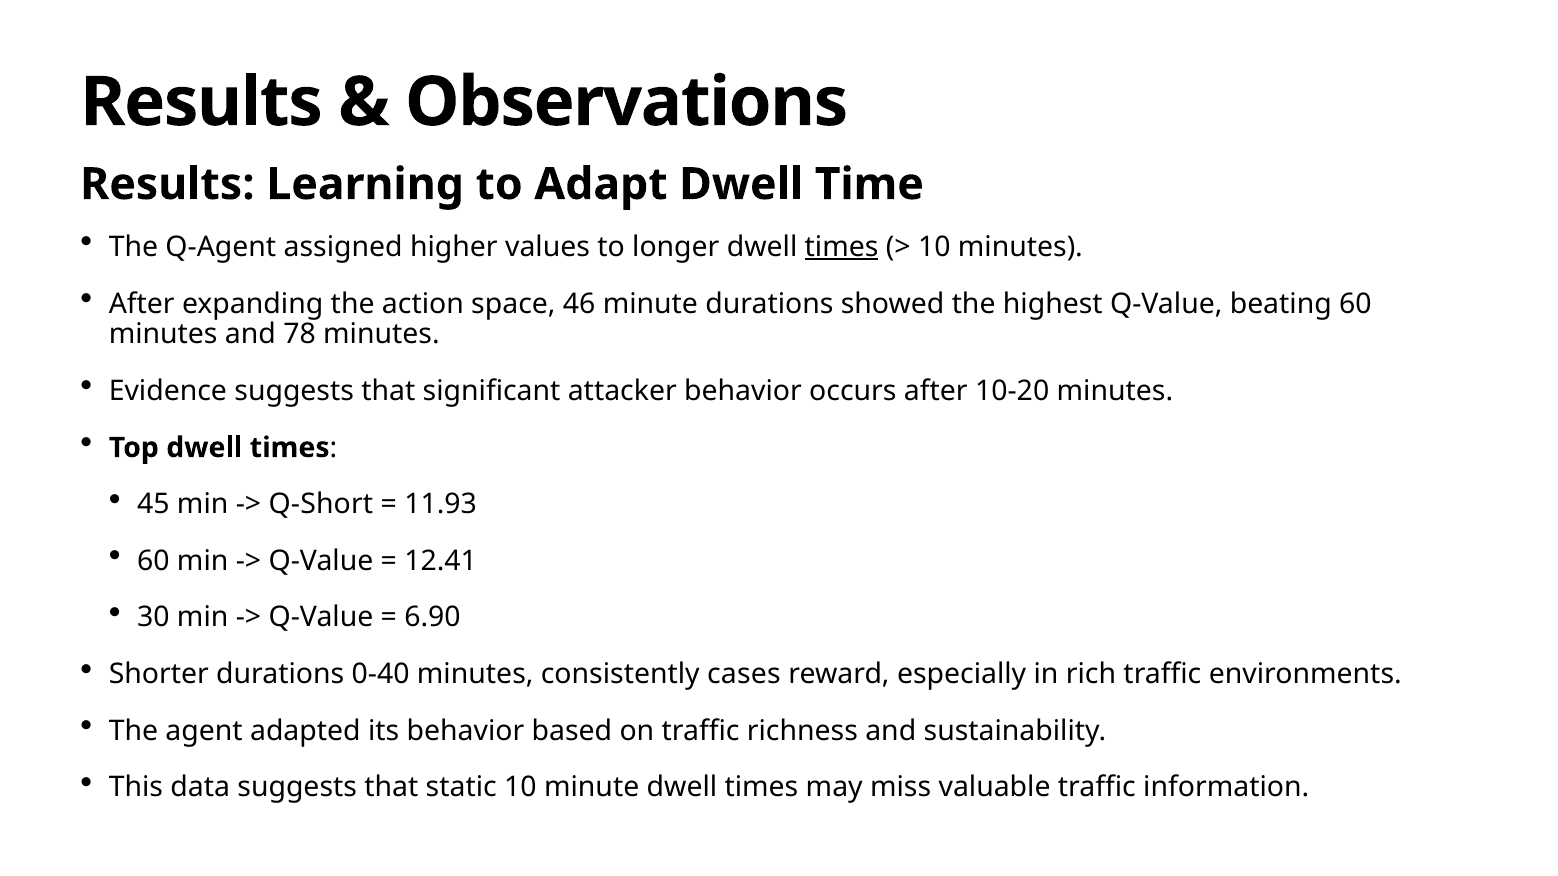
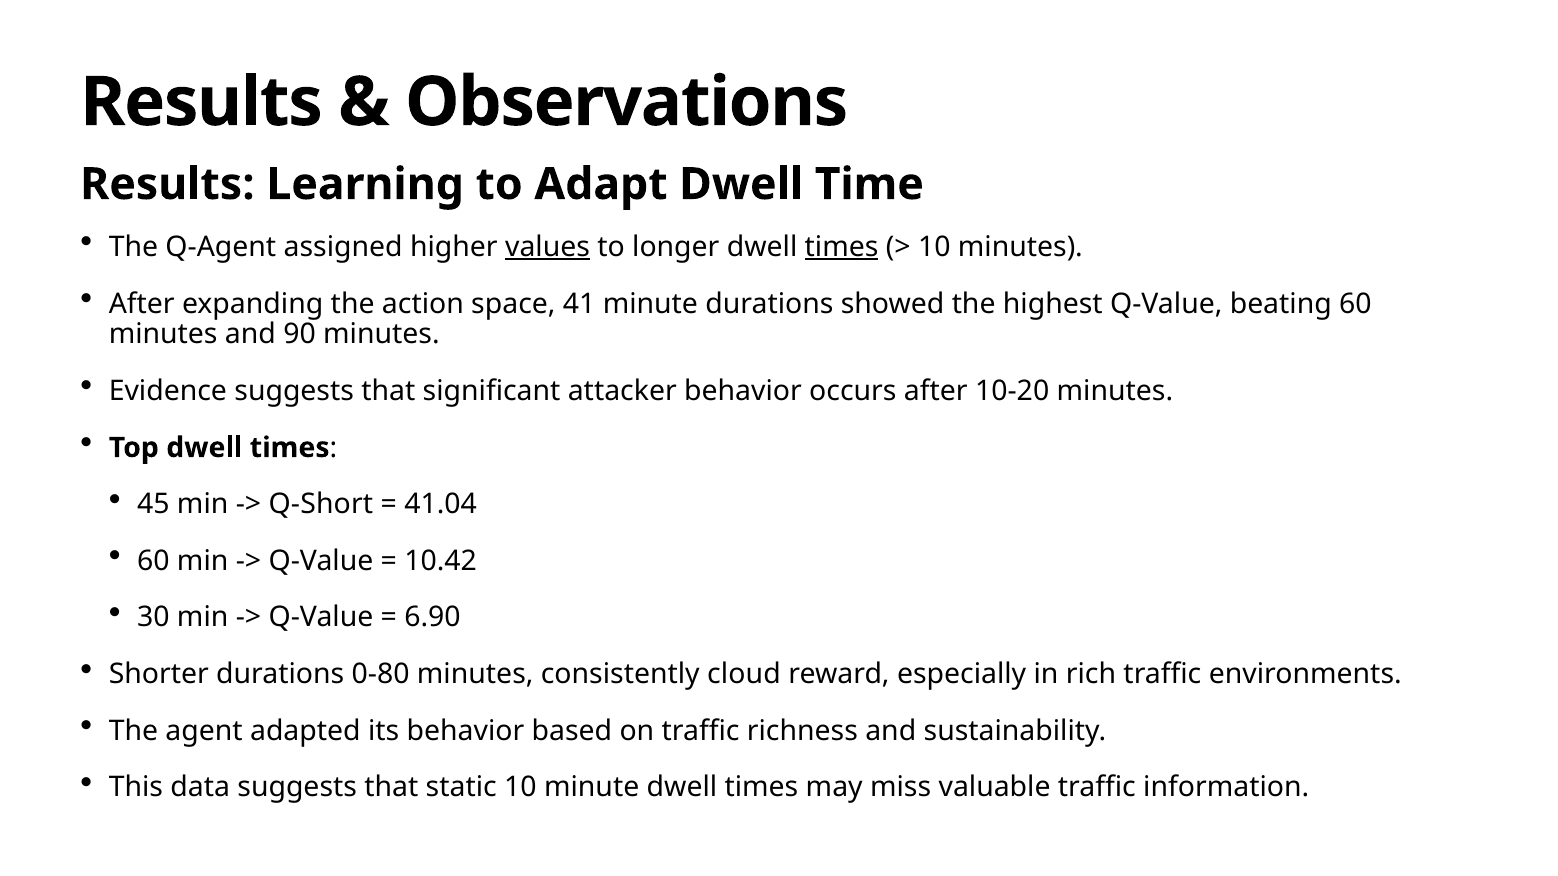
values underline: none -> present (548, 247)
46: 46 -> 41 (579, 304)
78: 78 -> 90 (300, 335)
11.93: 11.93 -> 41.04 (441, 505)
12.41: 12.41 -> 10.42 (441, 561)
0-40: 0-40 -> 0-80 (381, 675)
cases: cases -> cloud (744, 675)
